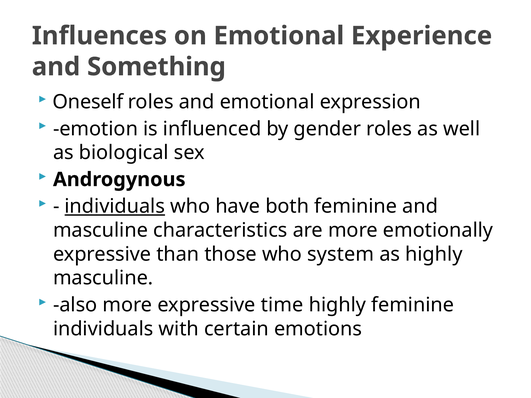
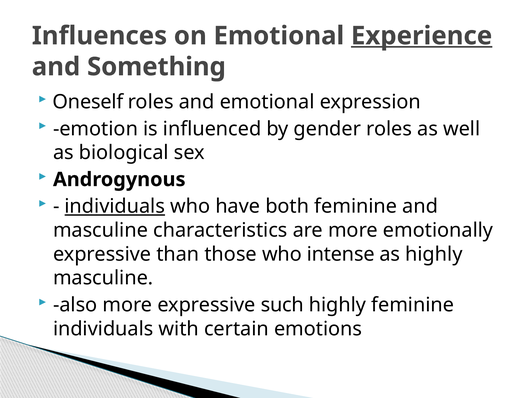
Experience underline: none -> present (422, 36)
system: system -> intense (341, 254)
time: time -> such (282, 305)
